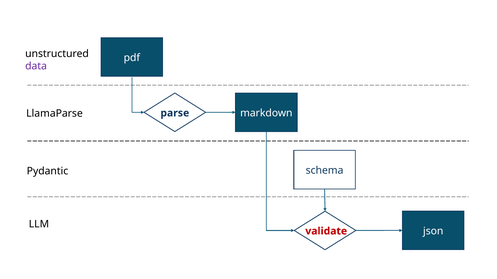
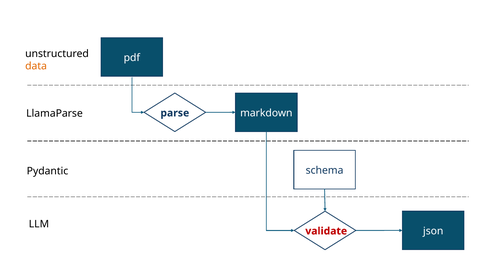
data colour: purple -> orange (36, 66)
